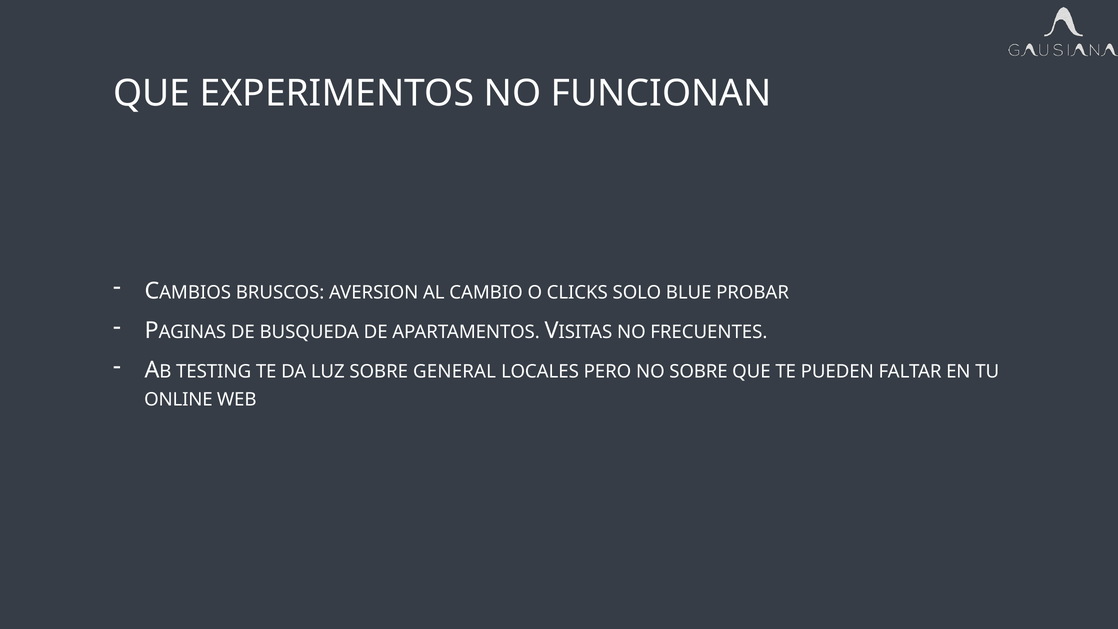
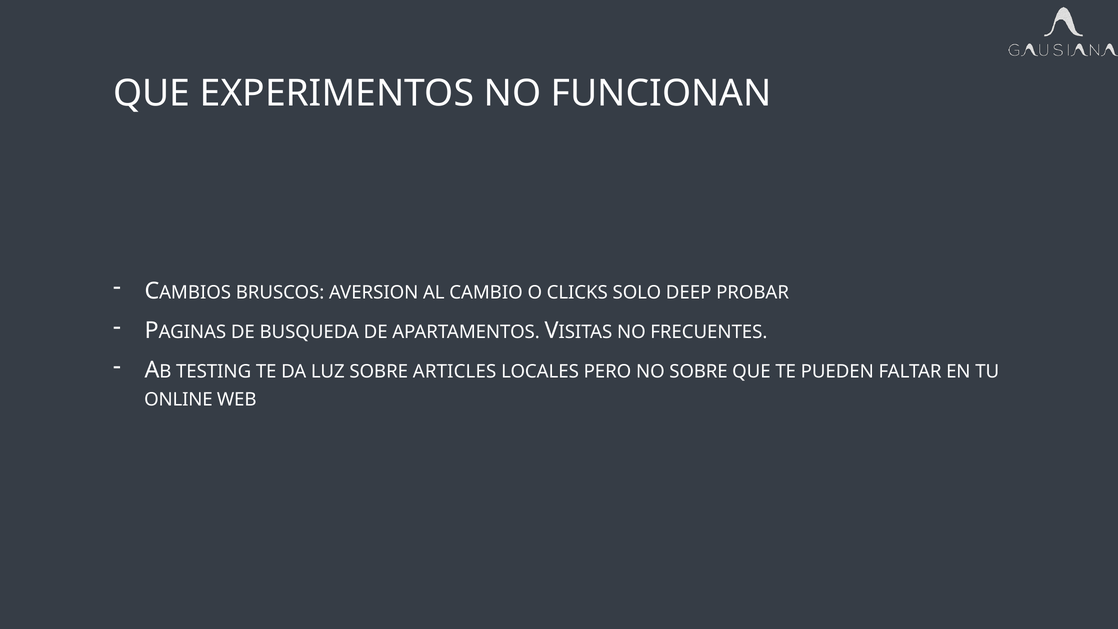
BLUE: BLUE -> DEEP (689, 292)
GENERAL: GENERAL -> ARTICLES (455, 372)
